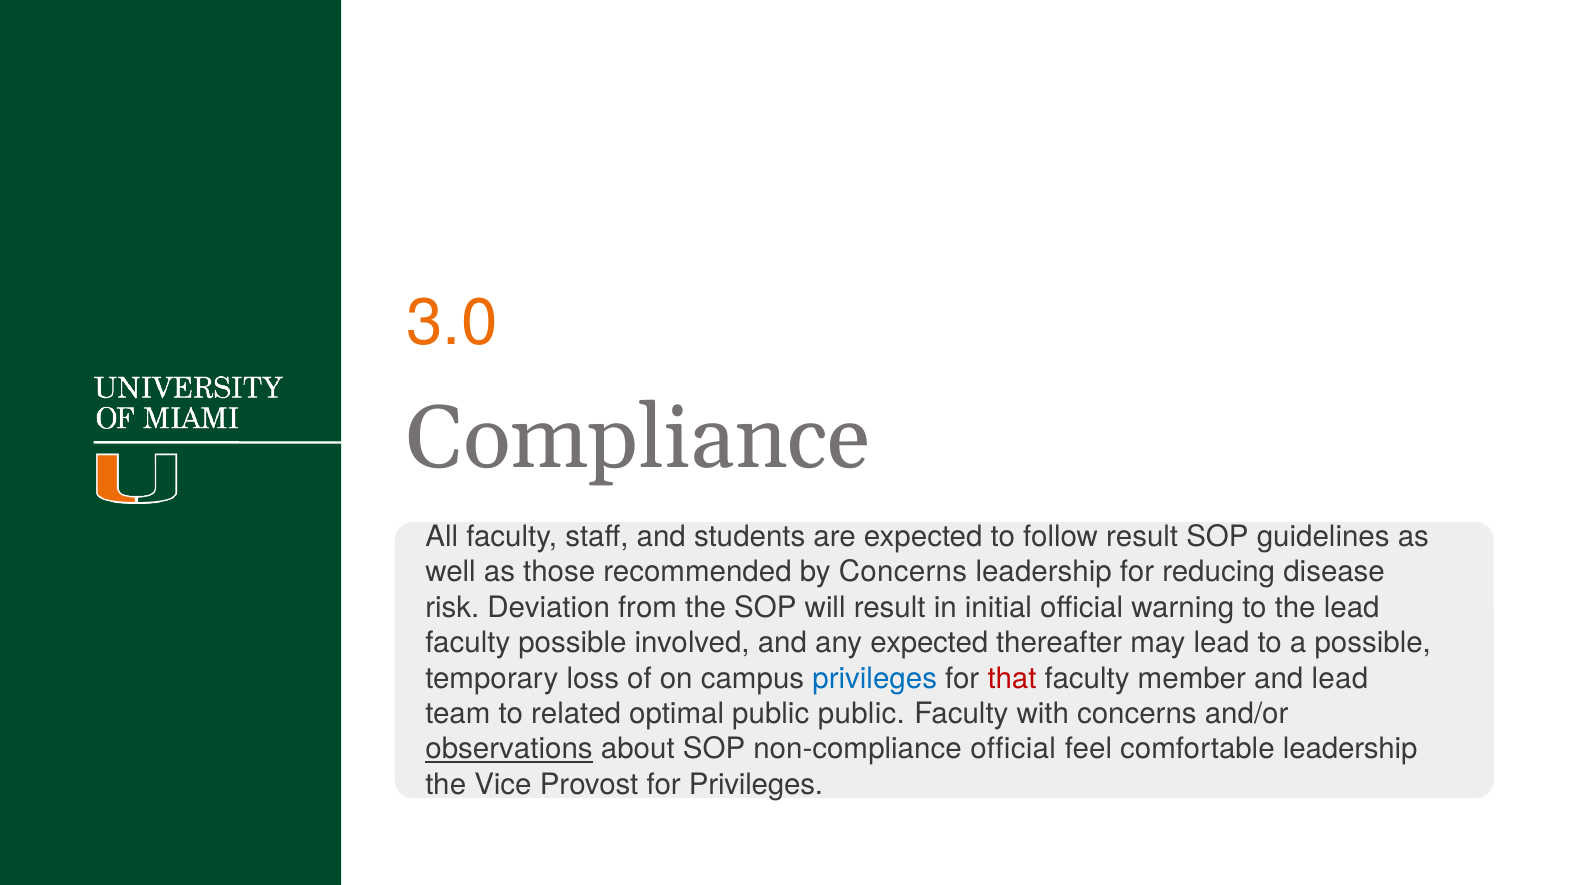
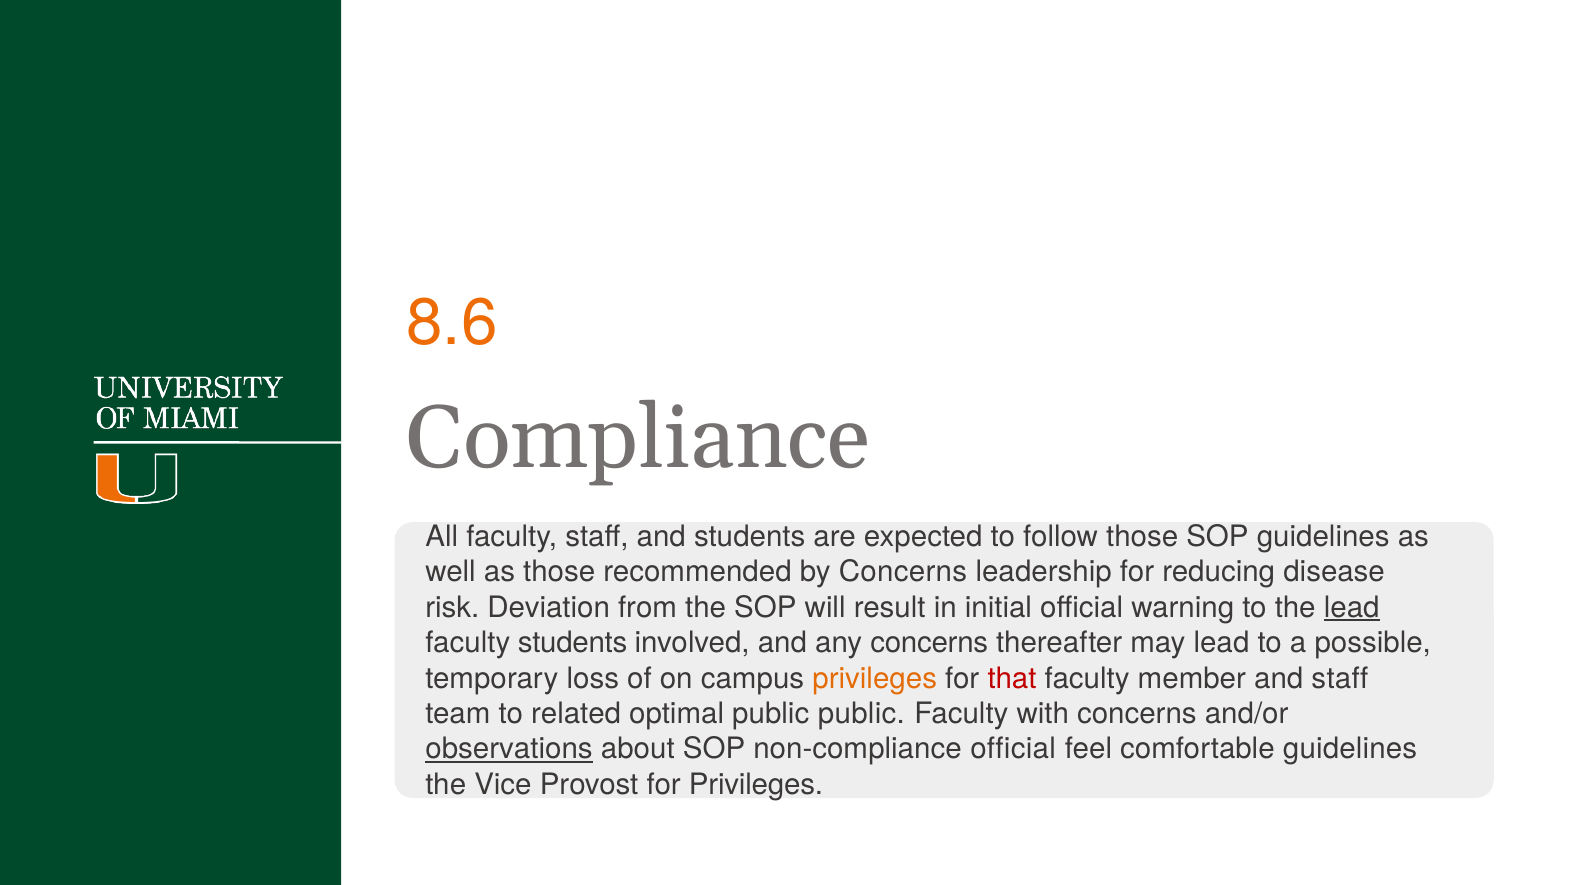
3.0: 3.0 -> 8.6 (452, 323)
follow result: result -> those (1142, 537)
lead underline: none -> present (1352, 608)
faculty possible: possible -> students (573, 643)
any expected: expected -> concerns (929, 643)
privileges colour: blue -> orange (875, 679)
and lead: lead -> staff (1340, 679)
comfortable leadership: leadership -> guidelines (1350, 749)
